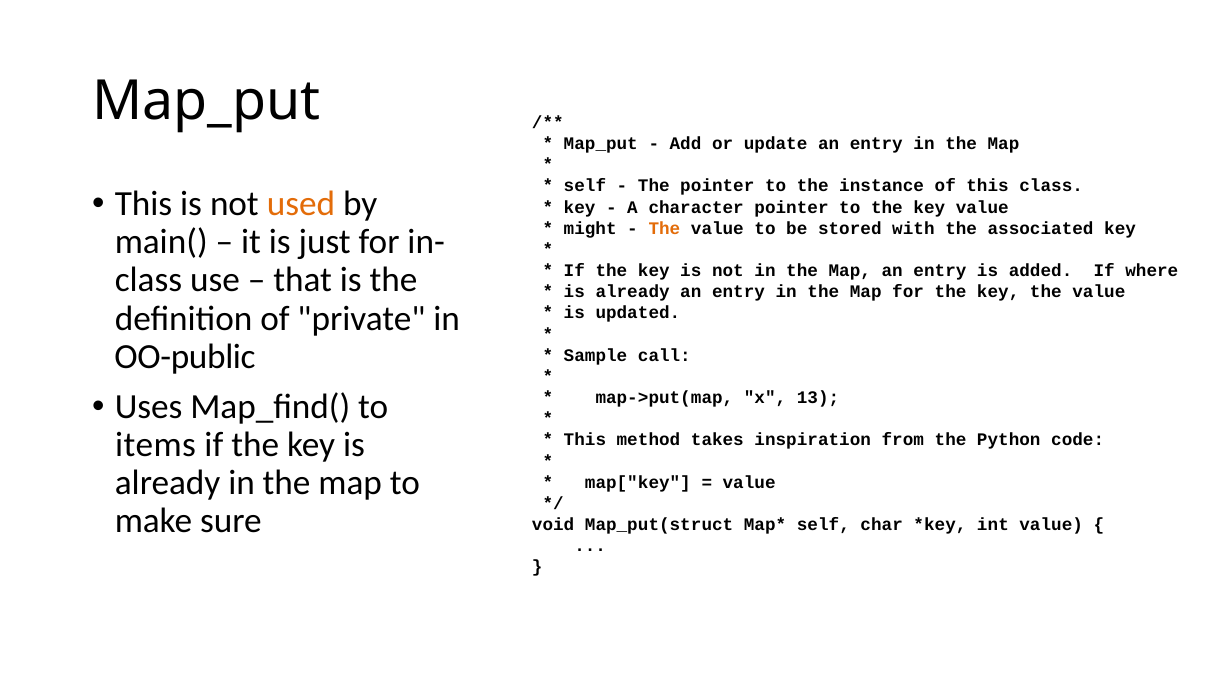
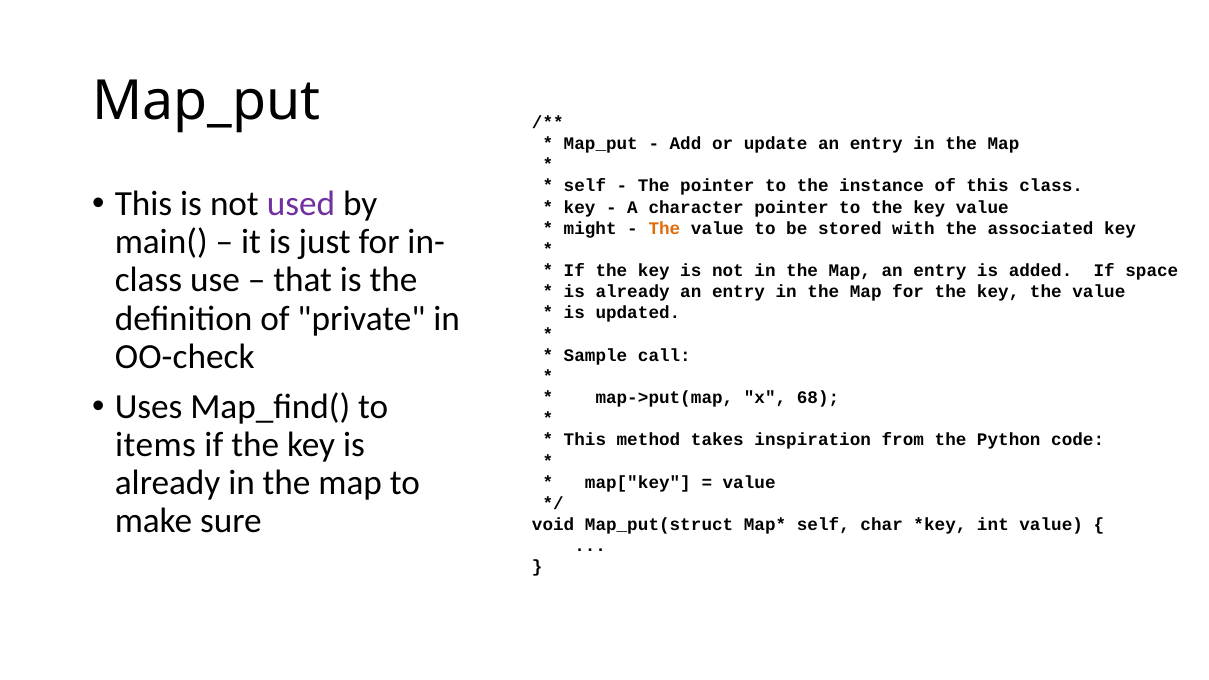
used colour: orange -> purple (301, 204)
where: where -> space (1152, 271)
OO-public: OO-public -> OO-check (185, 356)
13: 13 -> 68 (818, 398)
